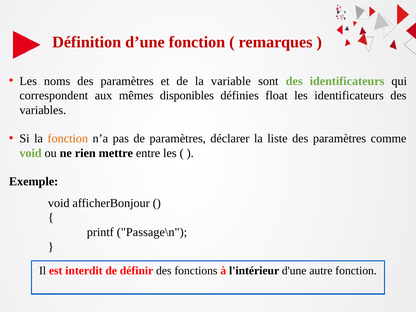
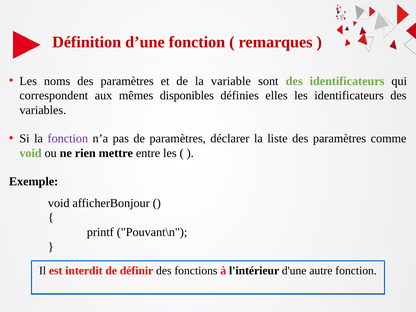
float: float -> elles (277, 96)
fonction colour: orange -> purple (68, 139)
Passage\n: Passage\n -> Pouvant\n (152, 232)
